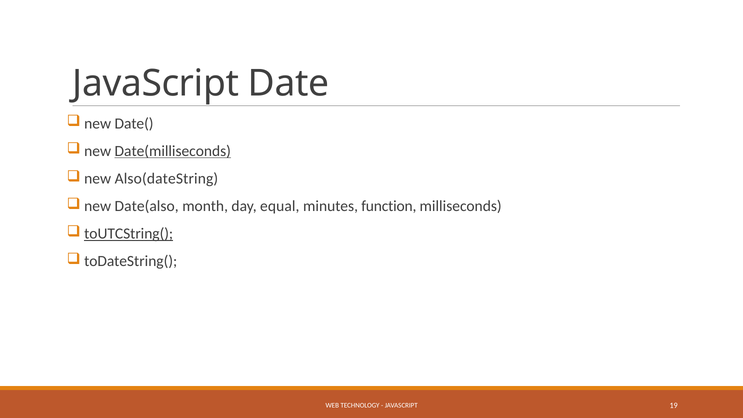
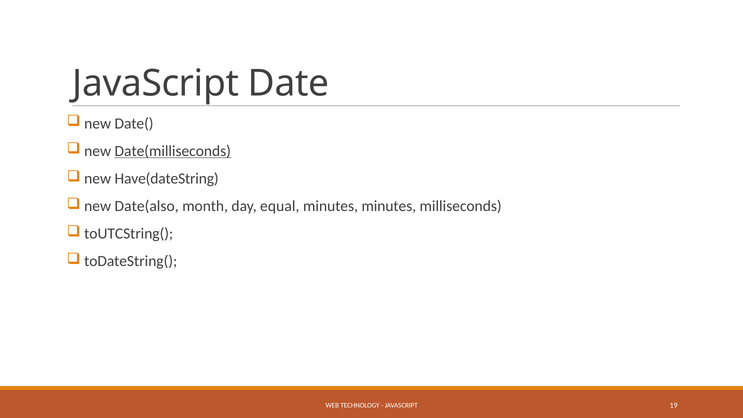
Also(dateString: Also(dateString -> Have(dateString (167, 179)
minutes function: function -> minutes (389, 206)
toUTCString( underline: present -> none (129, 234)
